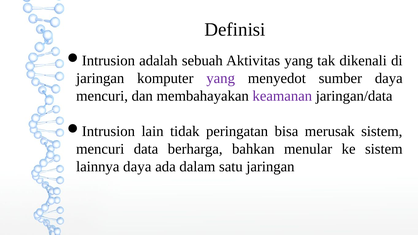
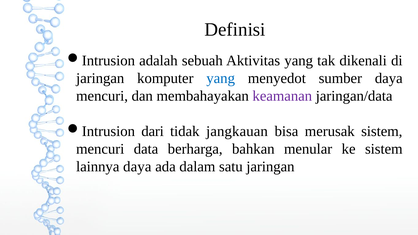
yang colour: purple -> blue (221, 78)
lain: lain -> dari (153, 131)
peringatan: peringatan -> jangkauan (237, 131)
